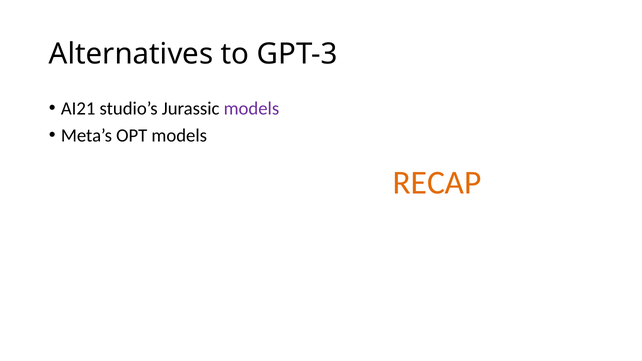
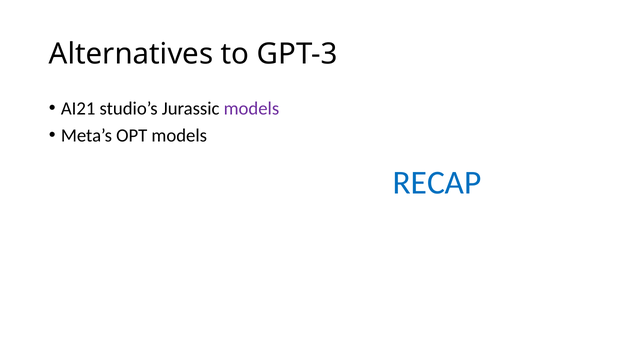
RECAP colour: orange -> blue (437, 183)
